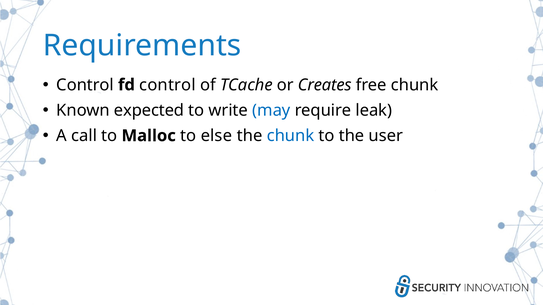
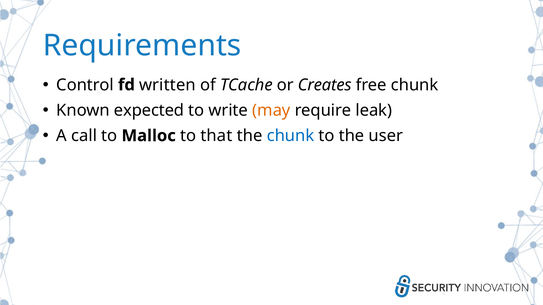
fd control: control -> written (167, 85)
may colour: blue -> orange (271, 110)
else: else -> that (216, 136)
